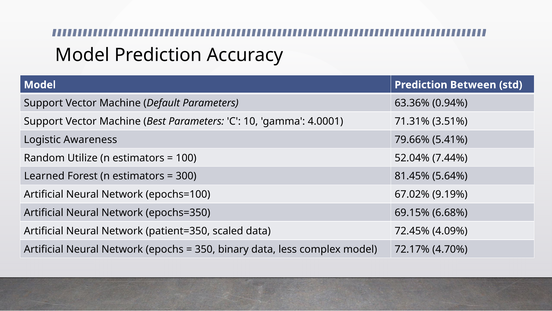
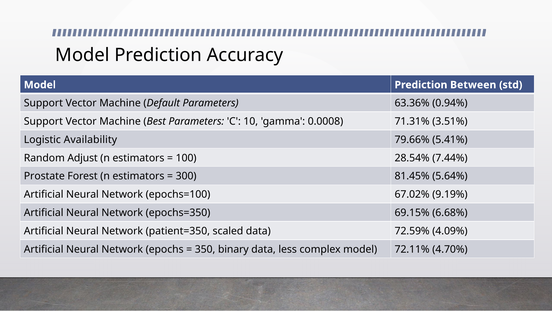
4.0001: 4.0001 -> 0.0008 (326, 121)
Awareness: Awareness -> Availability (90, 139)
Utilize: Utilize -> Adjust (83, 158)
52.04%: 52.04% -> 28.54% (412, 158)
Learned: Learned -> Prostate (44, 176)
72.45%: 72.45% -> 72.59% (412, 231)
72.17%: 72.17% -> 72.11% (412, 249)
